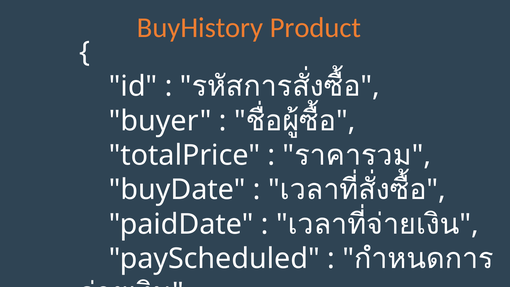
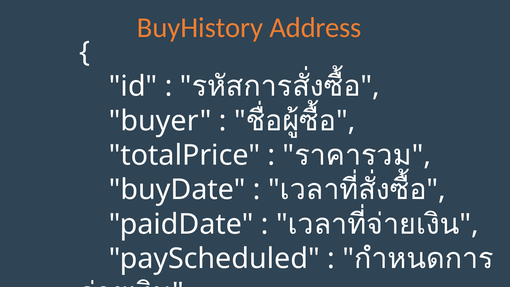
Product: Product -> Address (315, 28)
